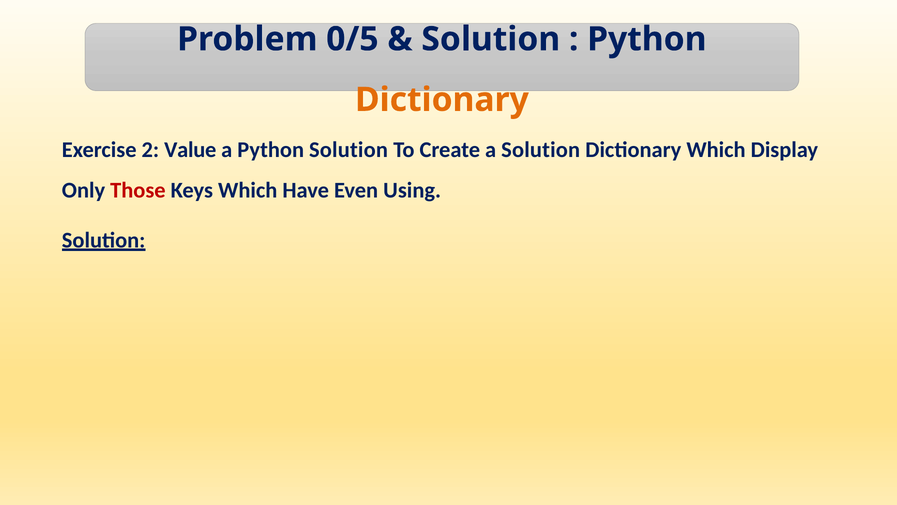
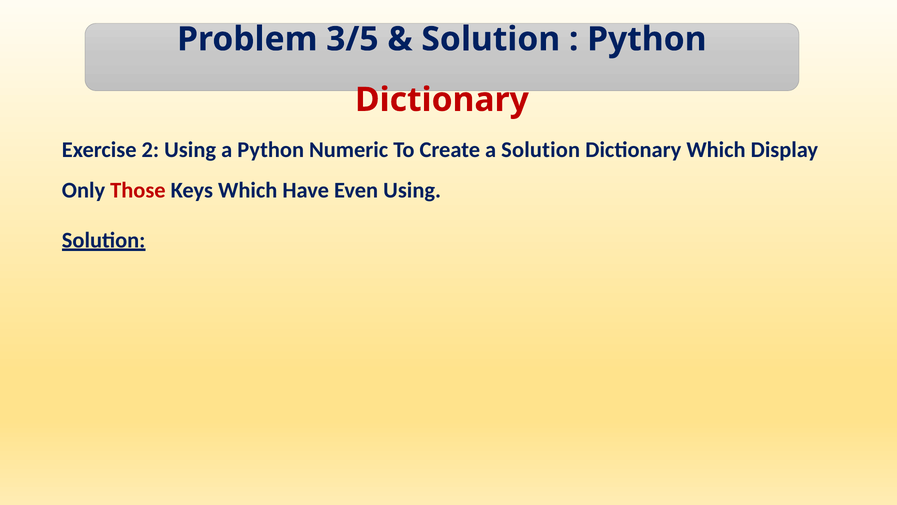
0/5: 0/5 -> 3/5 (352, 39)
Dictionary colour: orange -> red (442, 100)
2 Value: Value -> Using (190, 150)
Python Solution: Solution -> Numeric (349, 150)
